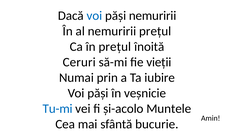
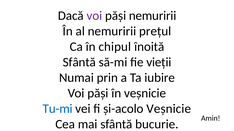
voi colour: blue -> purple (94, 16)
în prețul: prețul -> chipul (115, 47)
Ceruri: Ceruri -> Sfântă (79, 62)
și-acolo Muntele: Muntele -> Veșnicie (169, 109)
